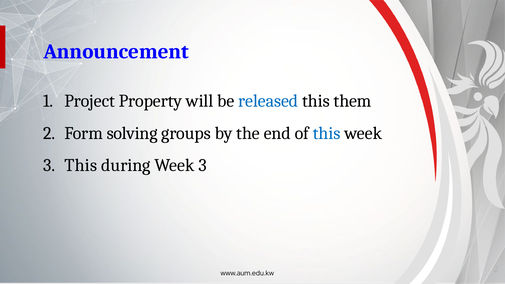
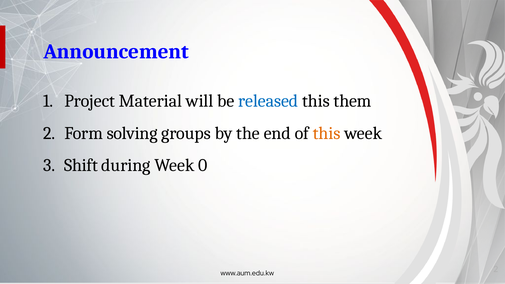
Property: Property -> Material (150, 101)
this colour: blue -> orange (327, 133)
This: This -> Shift (81, 165)
during Week 3: 3 -> 0 (203, 165)
